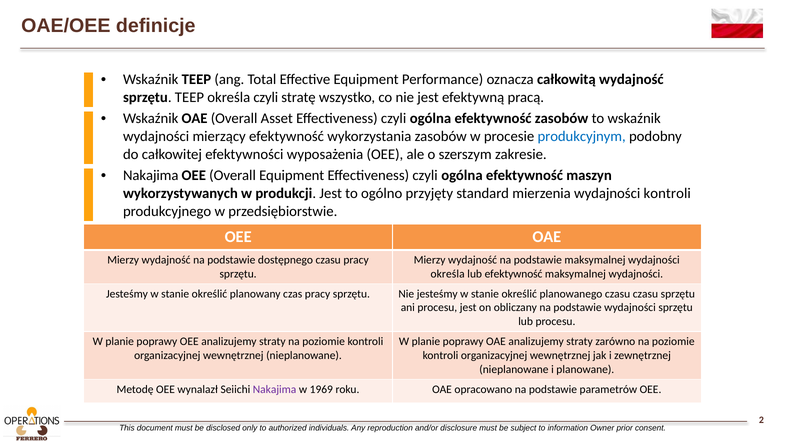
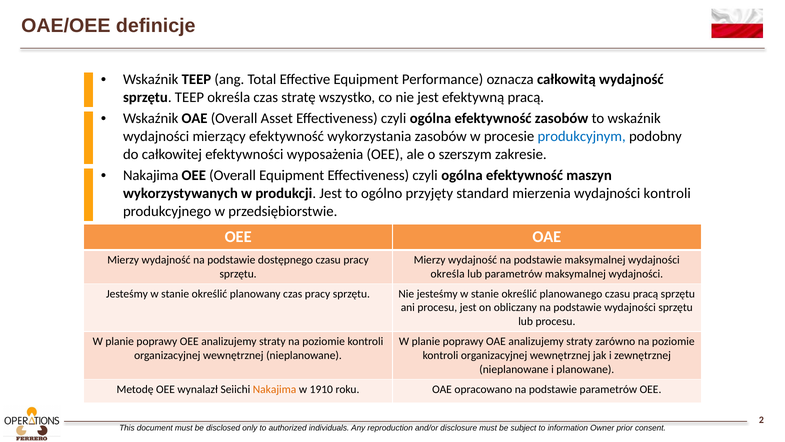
określa czyli: czyli -> czas (266, 97)
lub efektywność: efektywność -> parametrów (514, 274)
czasu czasu: czasu -> pracą (645, 293)
Nakajima colour: purple -> orange (275, 389)
1969: 1969 -> 1910 (321, 389)
